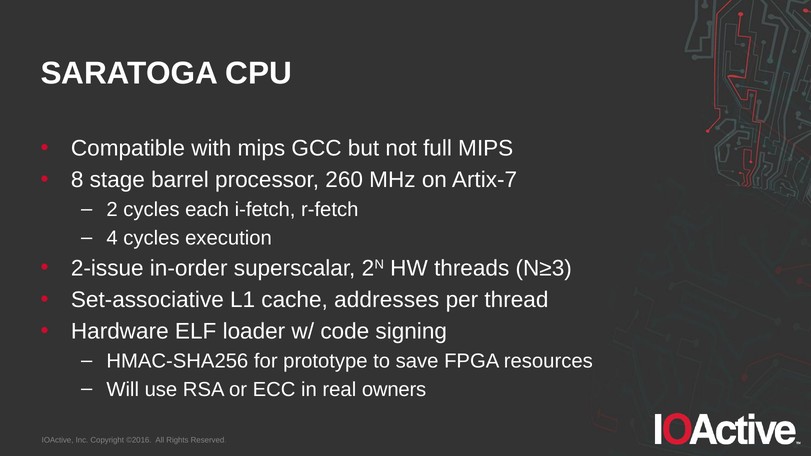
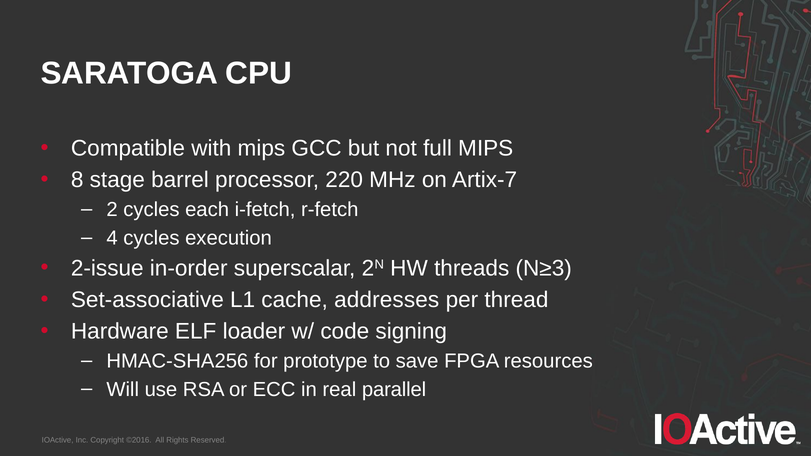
260: 260 -> 220 (344, 180)
owners: owners -> parallel (394, 389)
